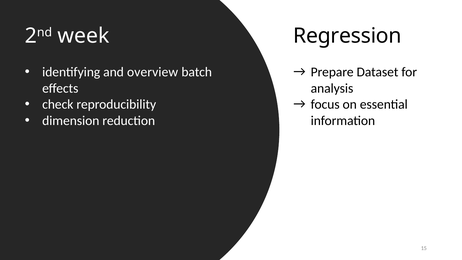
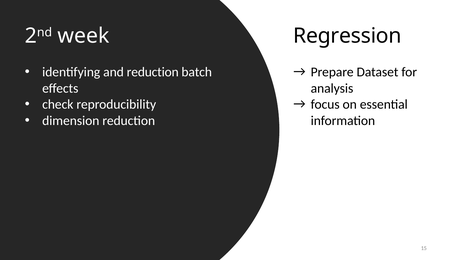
and overview: overview -> reduction (153, 72)
